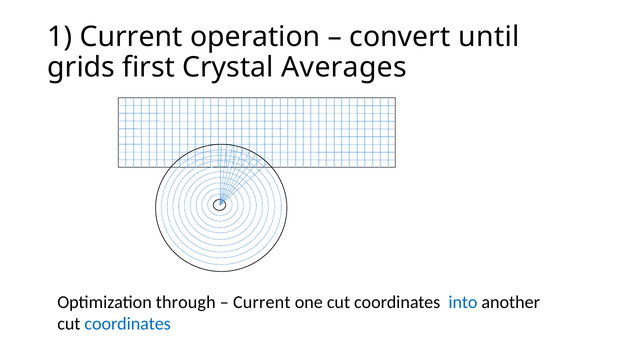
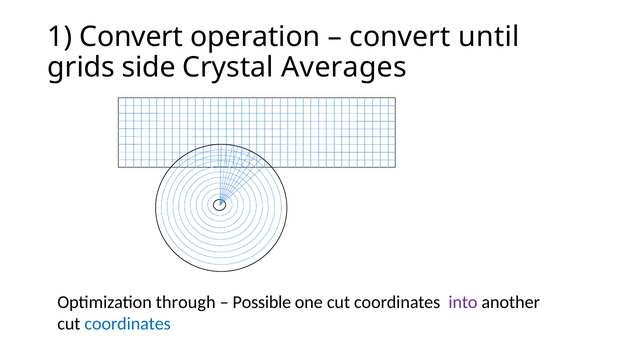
1 Current: Current -> Convert (131, 37)
first: first -> side (149, 68)
Current: Current -> Possible (262, 302)
into colour: blue -> purple (463, 302)
